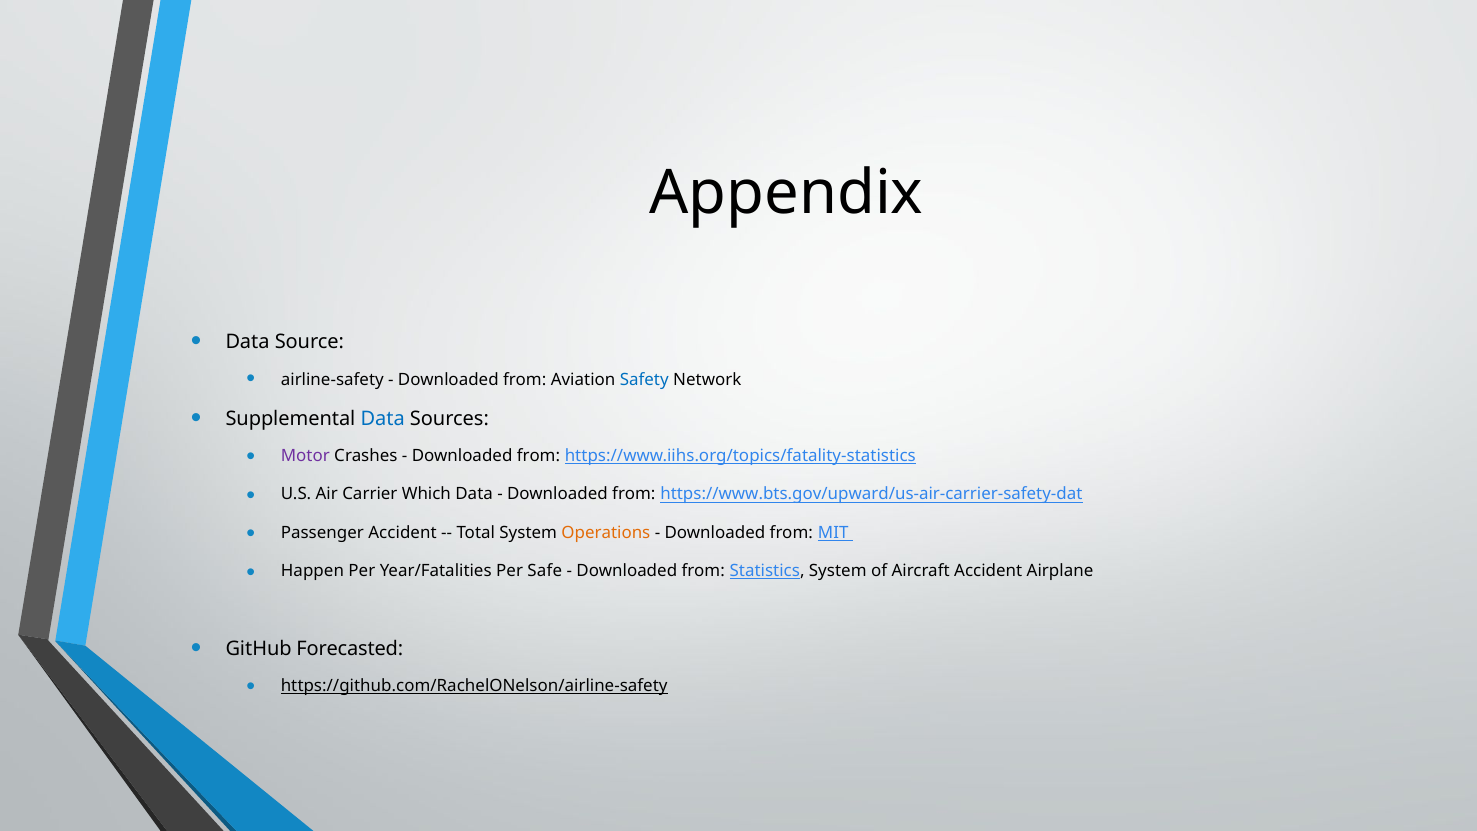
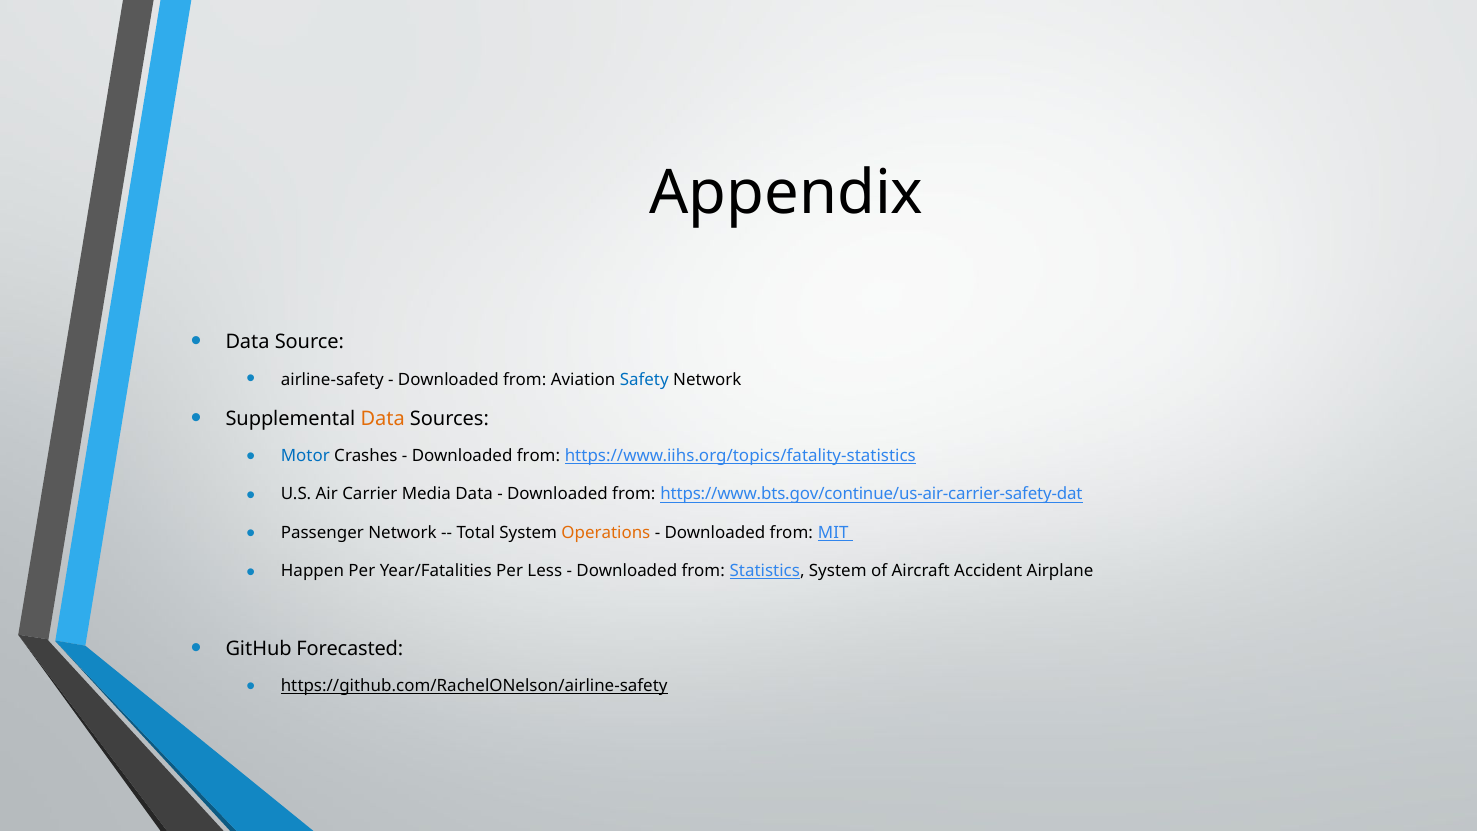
Data colour: blue -> orange (383, 418)
Motor colour: purple -> blue (305, 456)
Which: Which -> Media (426, 494)
https://www.bts.gov/upward/us-air-carrier-safety-dat: https://www.bts.gov/upward/us-air-carrier-safety-dat -> https://www.bts.gov/continue/us-air-carrier-safety-dat (871, 494)
Passenger Accident: Accident -> Network (403, 533)
Safe: Safe -> Less (545, 571)
